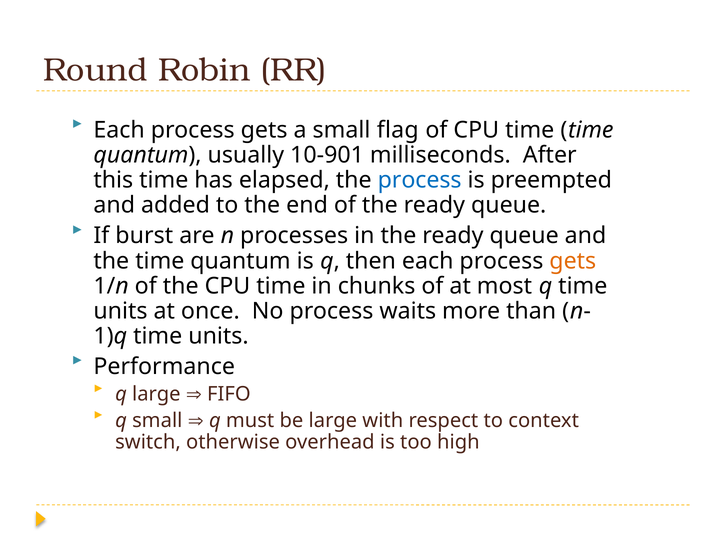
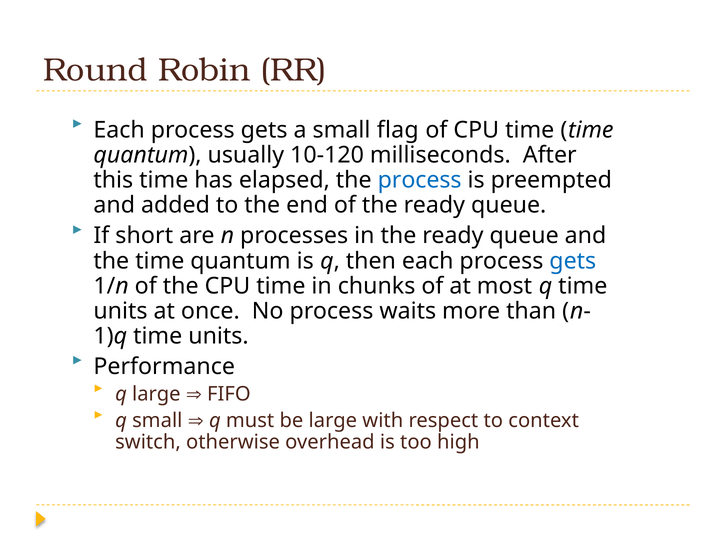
10-901: 10-901 -> 10-120 (327, 155)
burst: burst -> short (144, 236)
gets colour: orange -> blue (573, 261)
